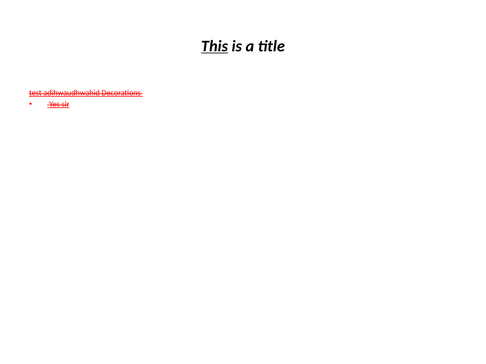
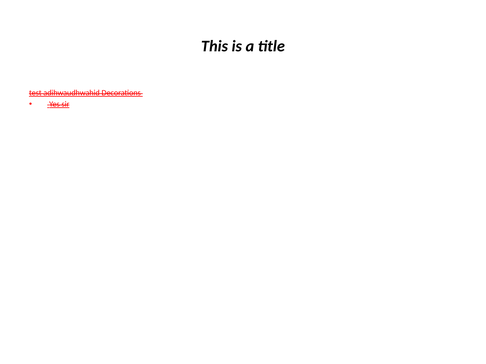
This underline: present -> none (215, 46)
